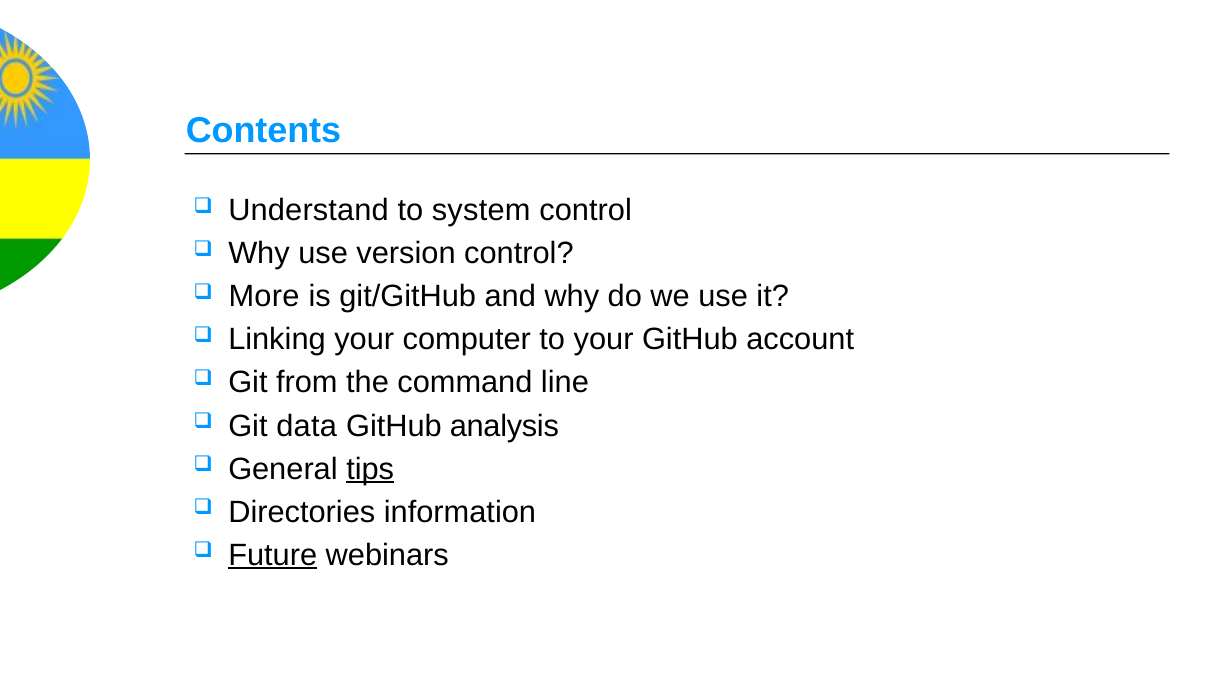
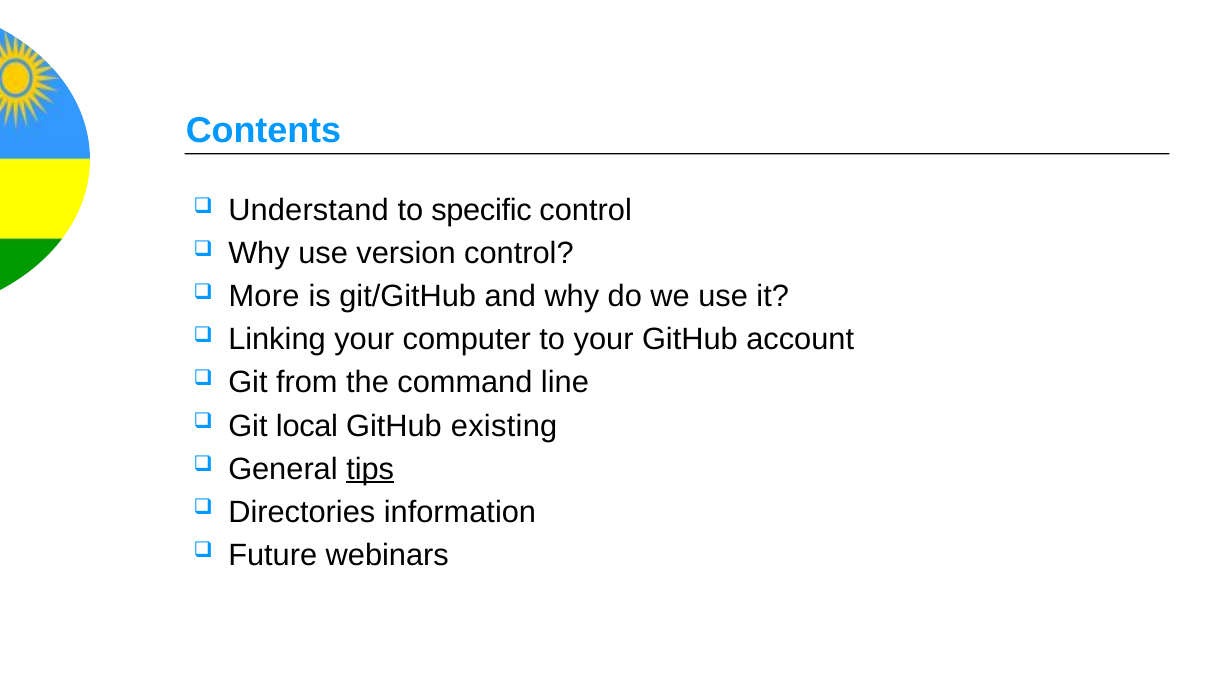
system: system -> specific (482, 211)
data: data -> local (307, 426)
analysis: analysis -> existing (504, 426)
Future underline: present -> none (273, 555)
